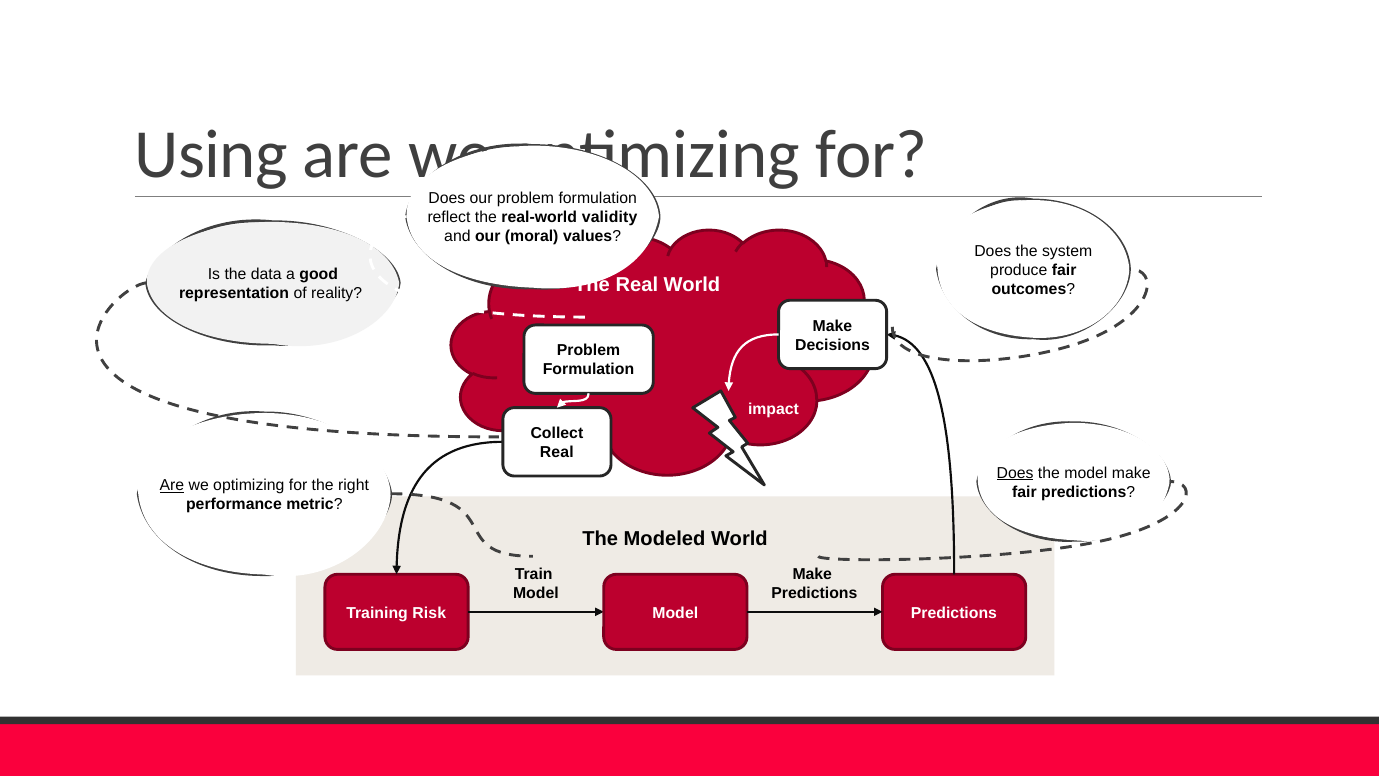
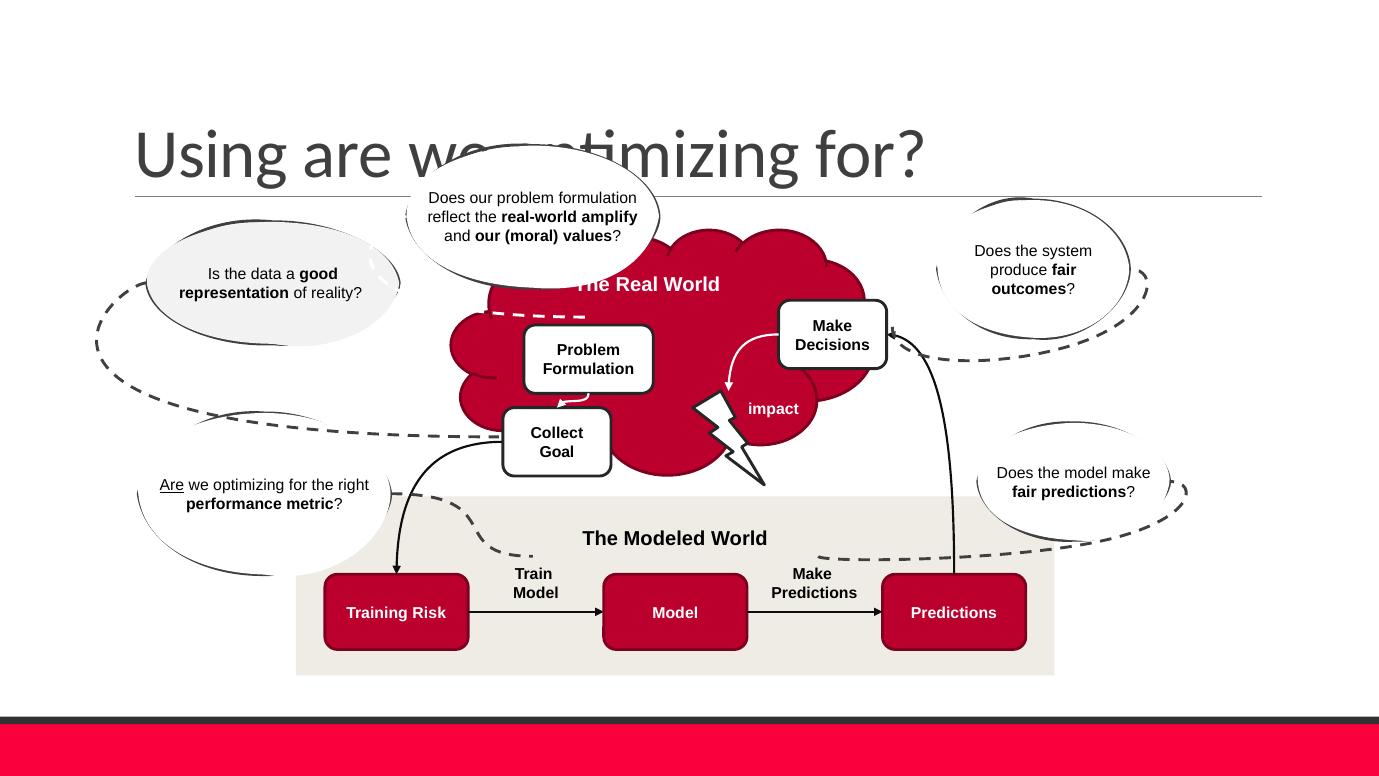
validity: validity -> amplify (610, 218)
Real: Real -> Goal (557, 452)
Does underline: present -> none (1015, 473)
